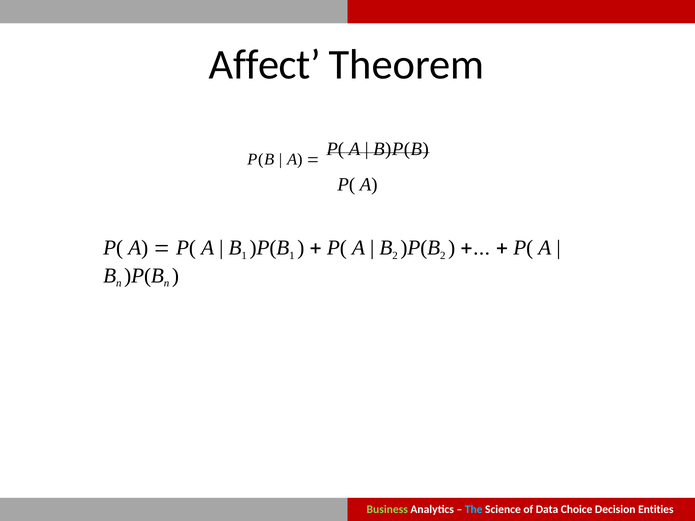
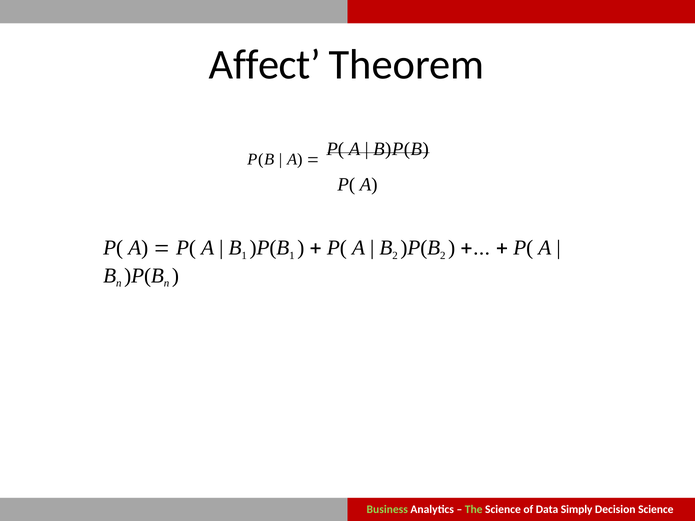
The colour: light blue -> light green (474, 510)
Choice: Choice -> Simply (577, 510)
Decision Entities: Entities -> Science (656, 510)
